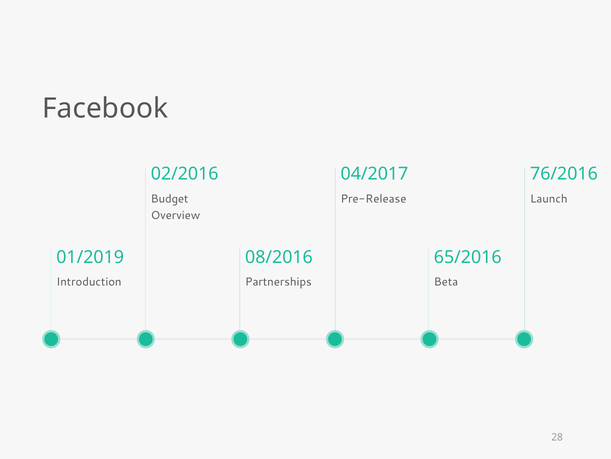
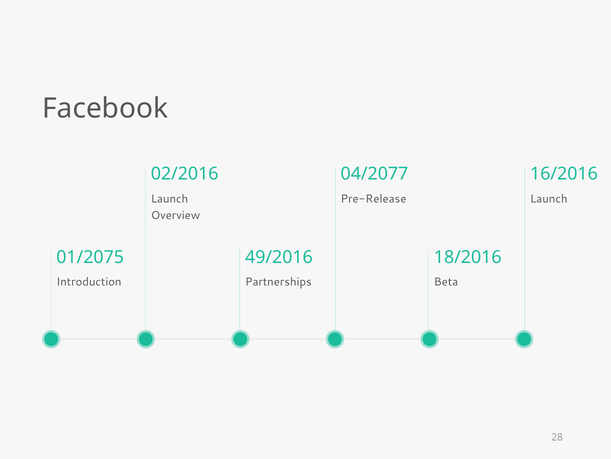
04/2017: 04/2017 -> 04/2077 (374, 174)
76/2016: 76/2016 -> 16/2016 (564, 174)
Budget: Budget -> Launch (170, 198)
01/2019: 01/2019 -> 01/2075 (90, 257)
08/2016: 08/2016 -> 49/2016 (279, 257)
65/2016: 65/2016 -> 18/2016 (468, 257)
